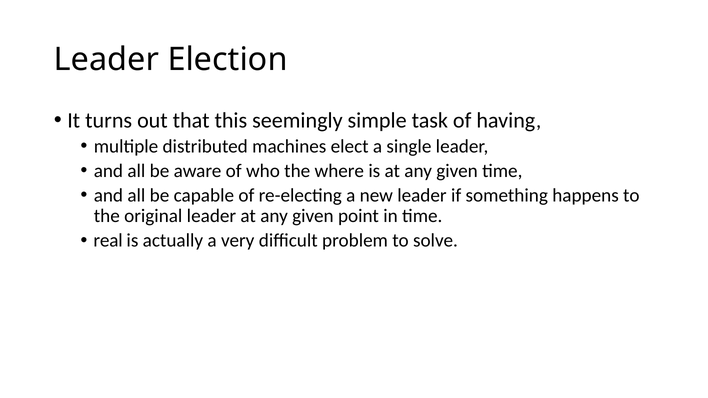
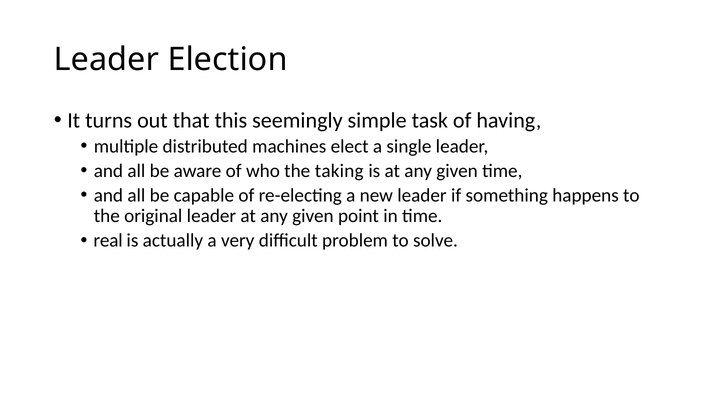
where: where -> taking (339, 171)
